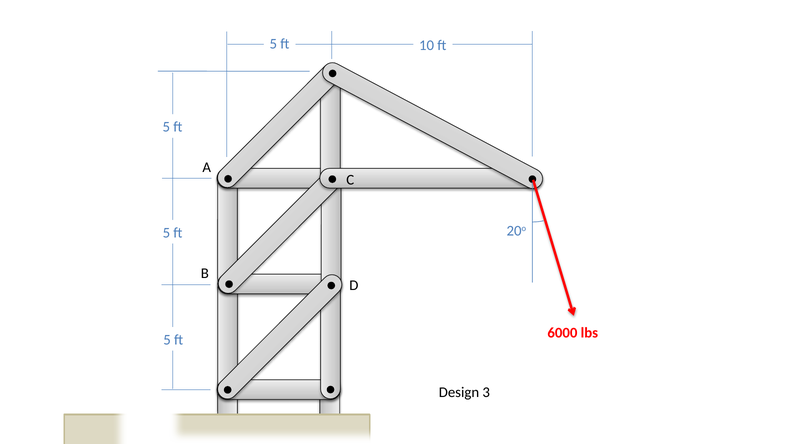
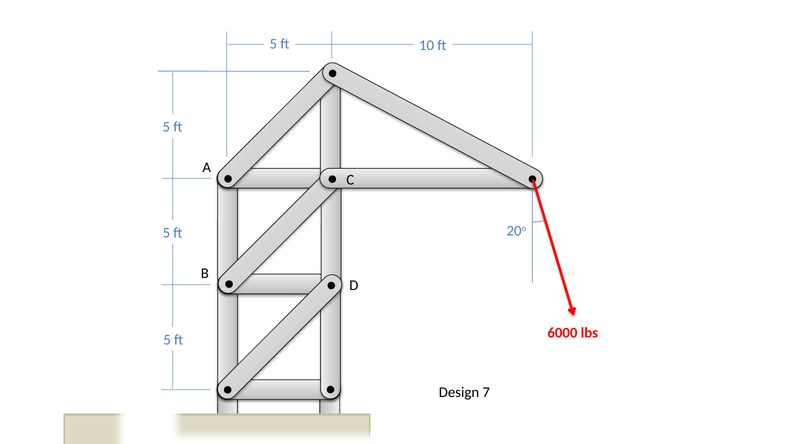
3: 3 -> 7 (486, 392)
